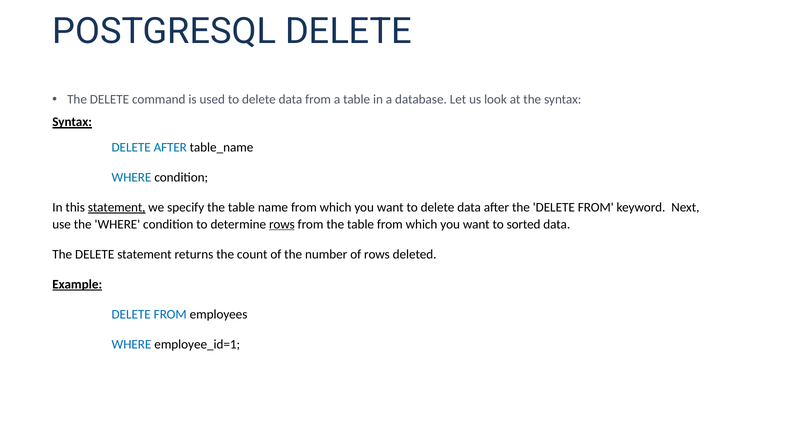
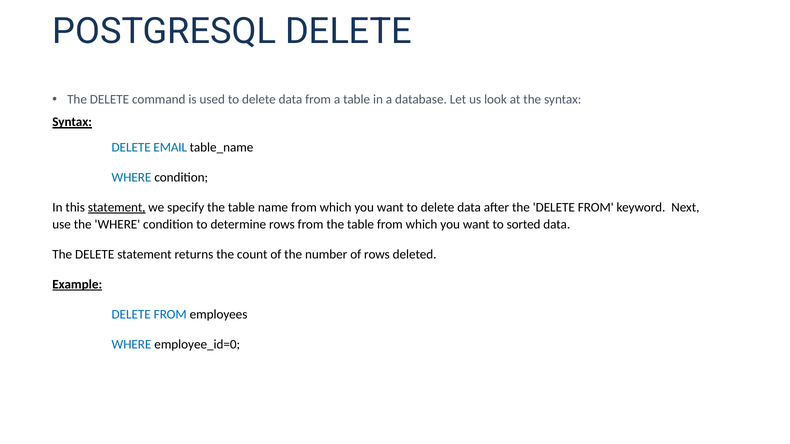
DELETE AFTER: AFTER -> EMAIL (170, 147)
rows underline: present -> none (282, 224)
employee_id=1: employee_id=1 -> employee_id=0 (197, 345)
